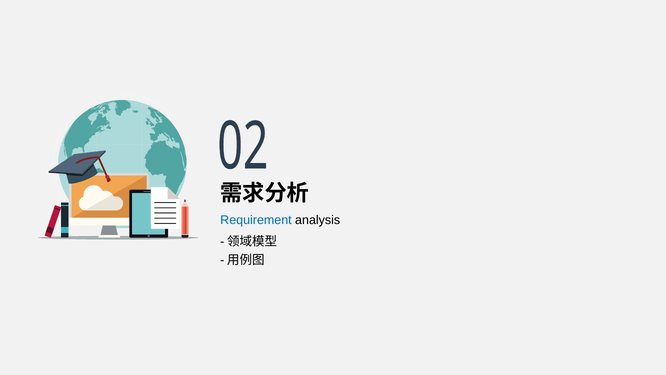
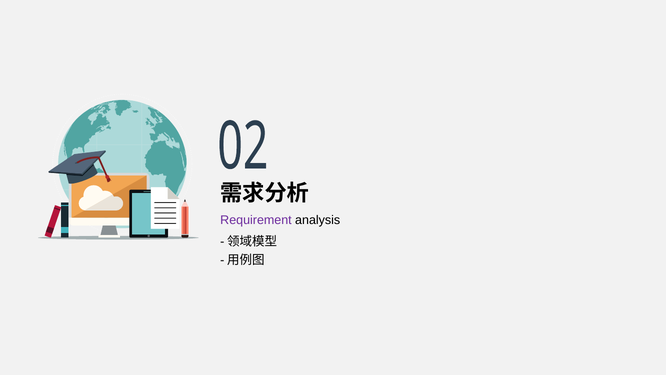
Requirement colour: blue -> purple (256, 220)
